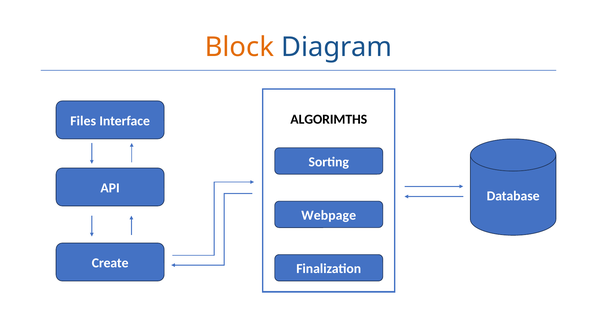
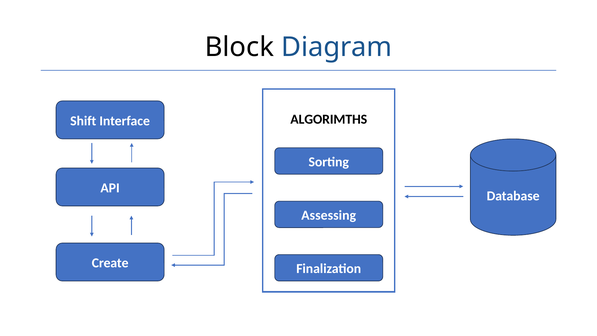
Block colour: orange -> black (239, 47)
Files: Files -> Shift (83, 121)
Webpage: Webpage -> Assessing (329, 215)
